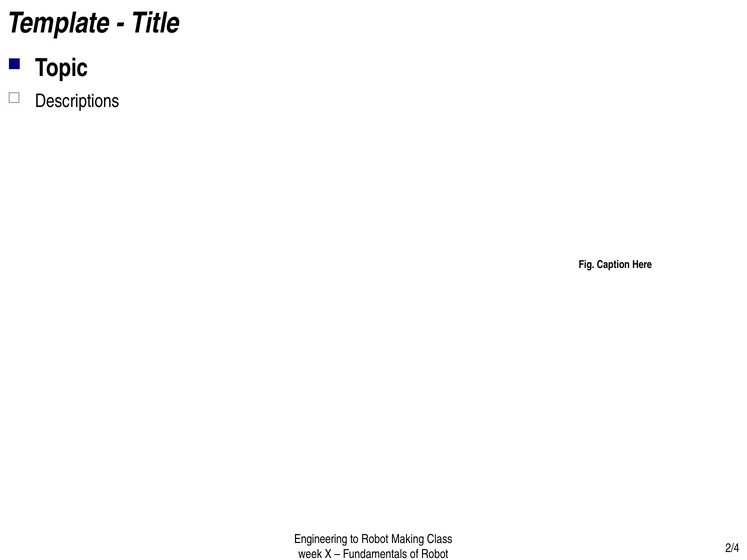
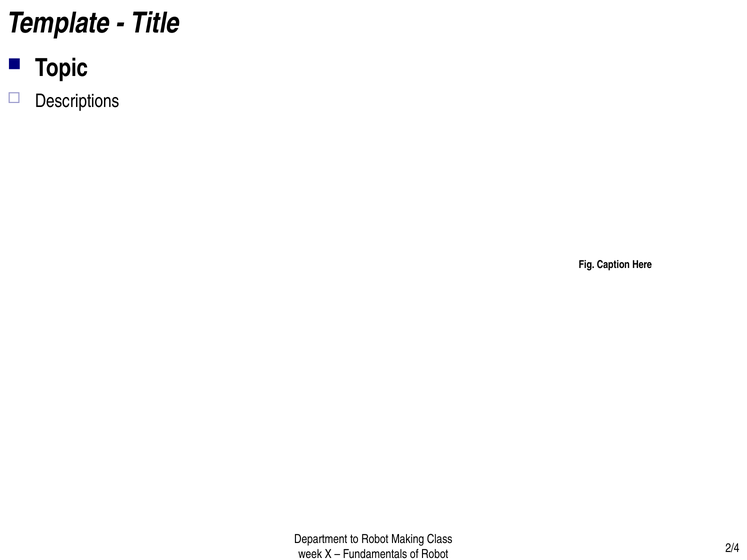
Engineering: Engineering -> Department (321, 539)
